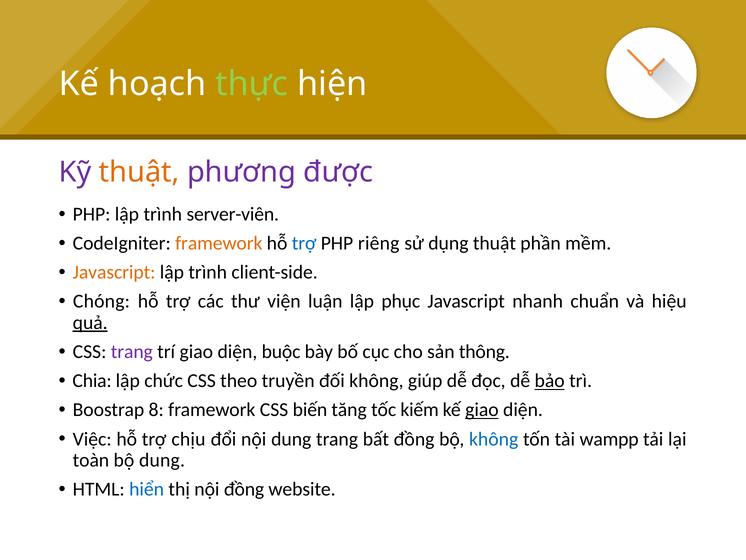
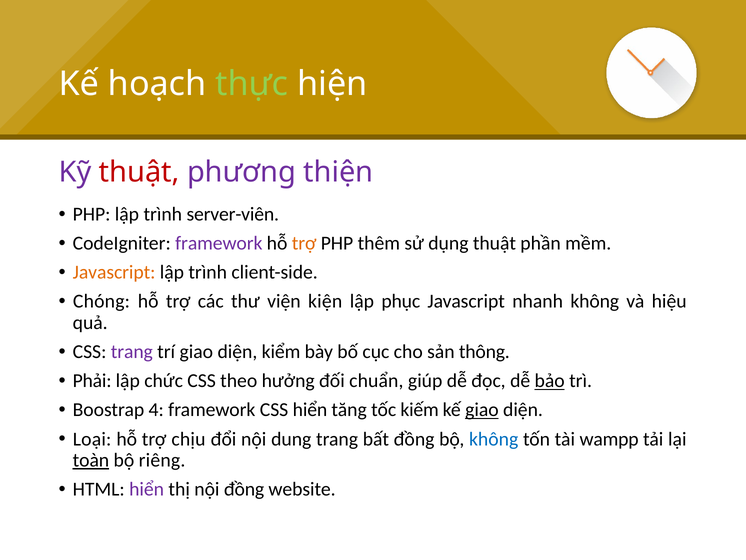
thuật colour: orange -> red (139, 172)
được: được -> thiện (338, 172)
framework colour: orange -> purple (219, 243)
trợ colour: blue -> orange (304, 243)
riêng: riêng -> thêm (379, 243)
luận: luận -> kiện (325, 301)
nhanh chuẩn: chuẩn -> không (595, 301)
quả underline: present -> none (90, 322)
buộc: buộc -> kiểm (281, 352)
Chia: Chia -> Phải (92, 381)
truyền: truyền -> hưởng (288, 381)
đối không: không -> chuẩn (376, 381)
8: 8 -> 4 (156, 410)
CSS biến: biến -> hiển (310, 410)
Việc: Việc -> Loại (92, 439)
toàn underline: none -> present (91, 460)
bộ dung: dung -> riêng (162, 460)
hiển colour: blue -> purple (147, 489)
